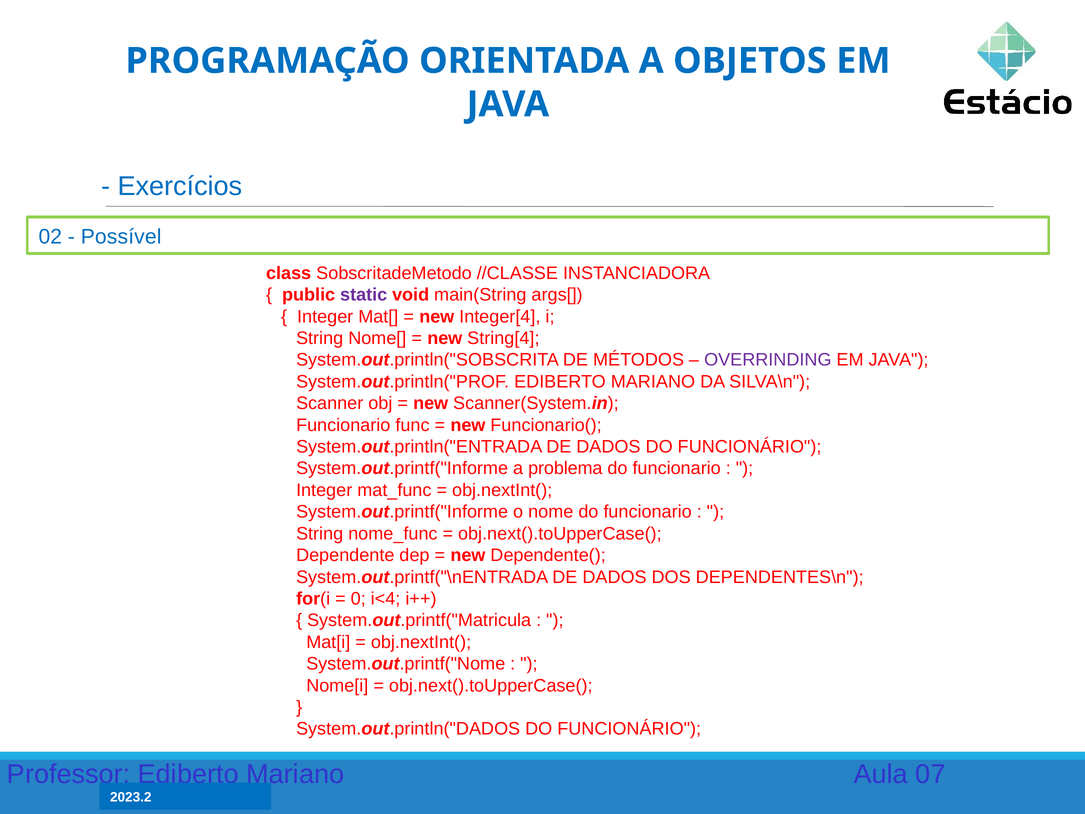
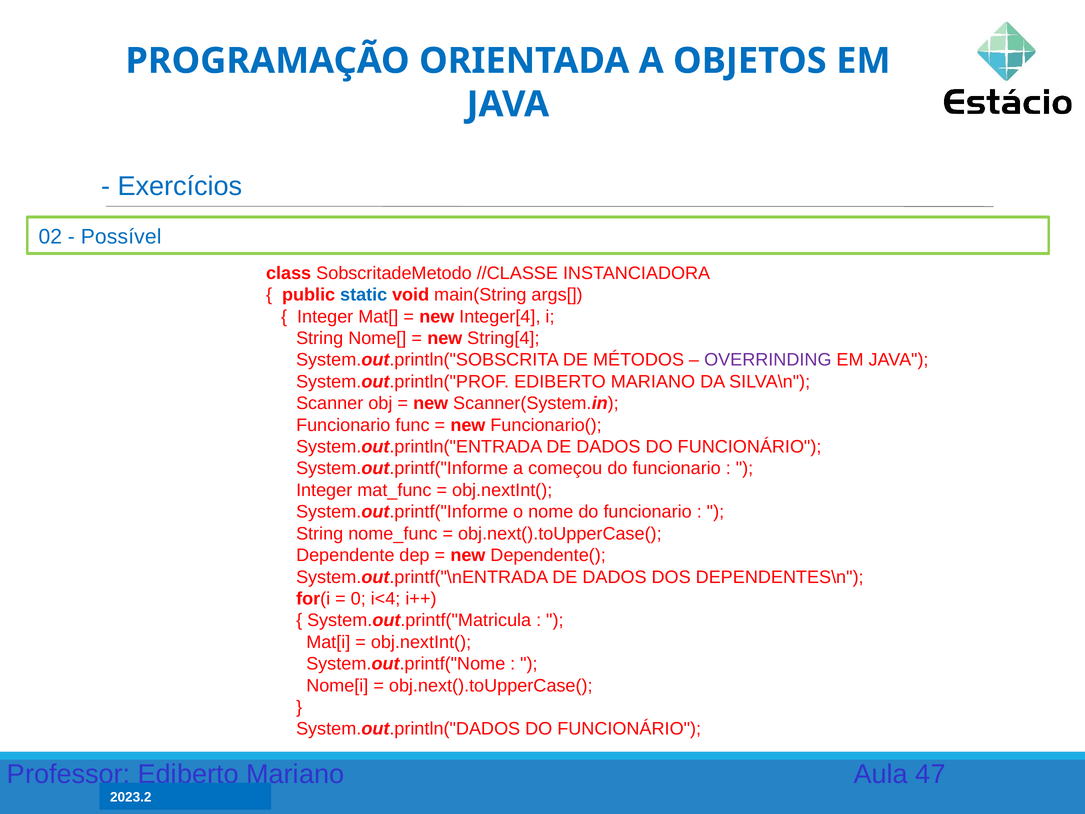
static colour: purple -> blue (364, 295)
problema: problema -> começou (565, 468)
07: 07 -> 47 (931, 774)
